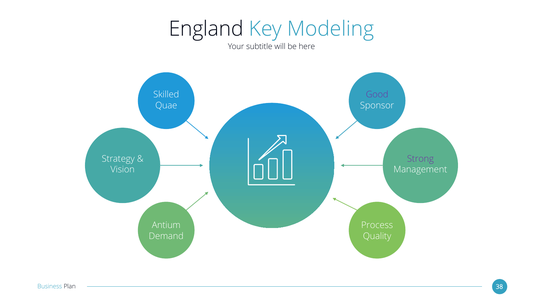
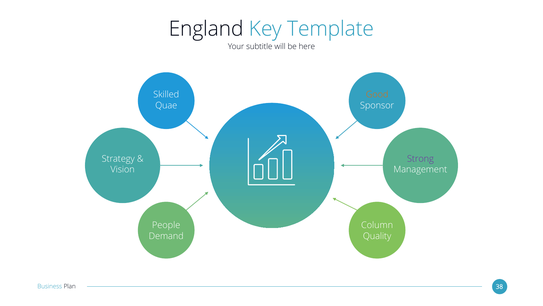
Modeling: Modeling -> Template (331, 29)
Good colour: purple -> orange (377, 94)
Antium: Antium -> People (166, 225)
Process: Process -> Column (377, 225)
